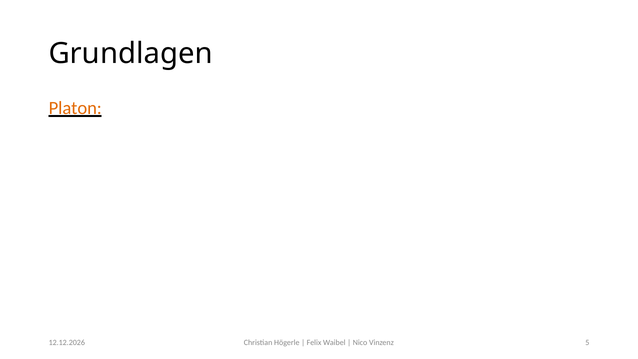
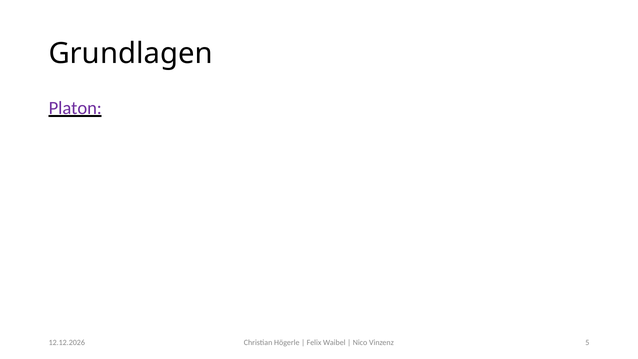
Platon colour: orange -> purple (75, 108)
